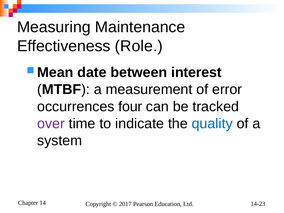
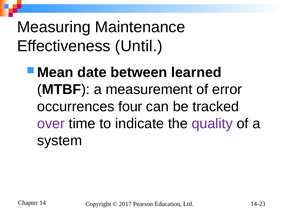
Role: Role -> Until (139, 46)
interest: interest -> learned (196, 72)
quality colour: blue -> purple (212, 124)
